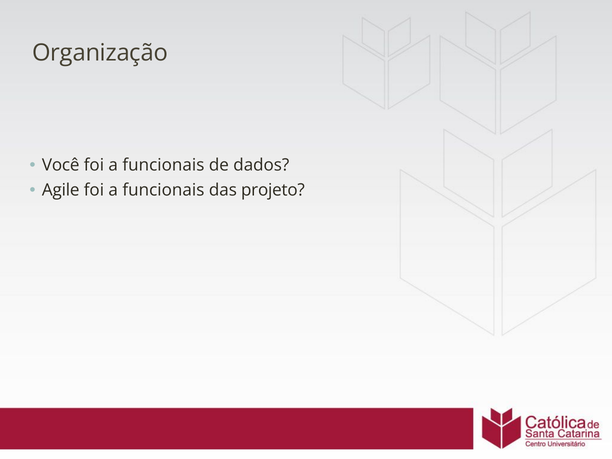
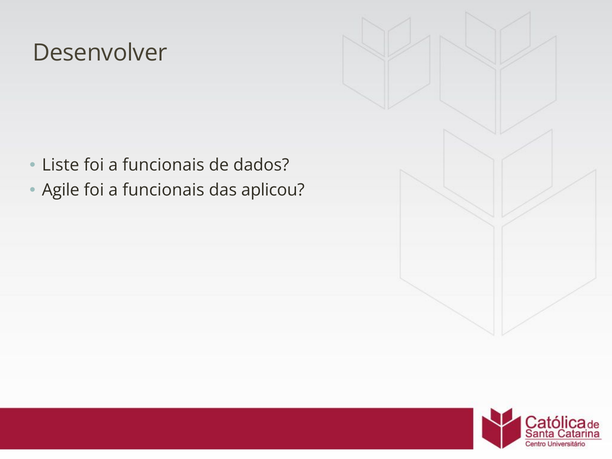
Organização: Organização -> Desenvolver (100, 53)
Você: Você -> Liste (61, 165)
projeto: projeto -> aplicou (273, 190)
